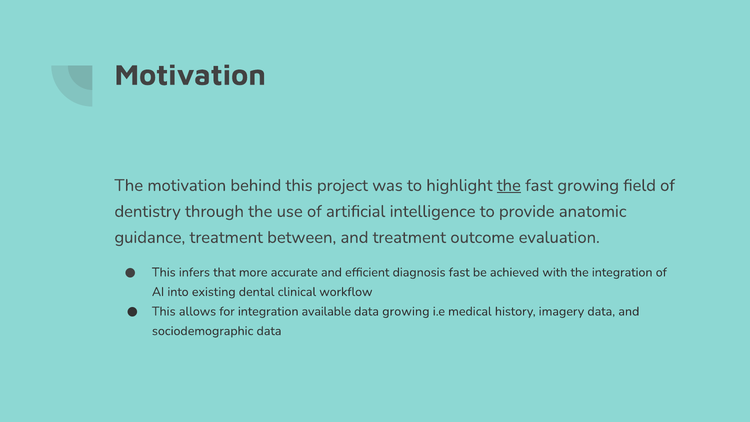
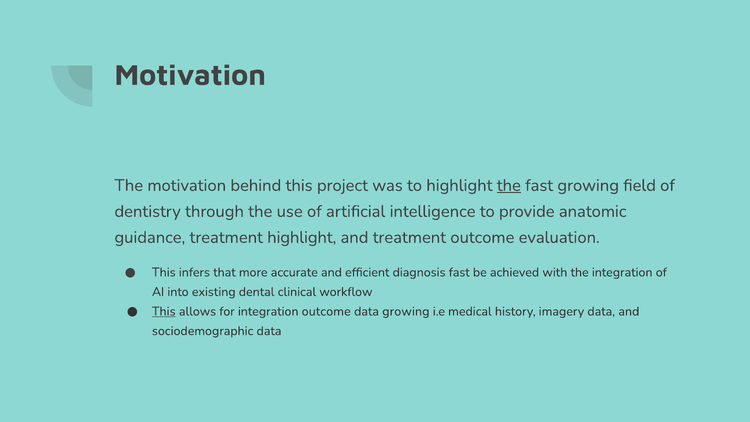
treatment between: between -> highlight (302, 237)
This underline: none -> present (164, 311)
integration available: available -> outcome (326, 311)
